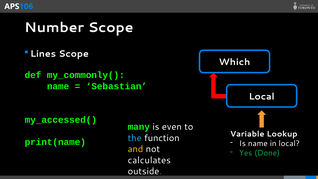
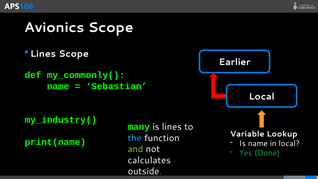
Number: Number -> Avionics (54, 28)
Which: Which -> Earlier (235, 62)
my_accessed(: my_accessed( -> my_industry( (61, 120)
is even: even -> lines (172, 127)
and colour: yellow -> light green (135, 149)
